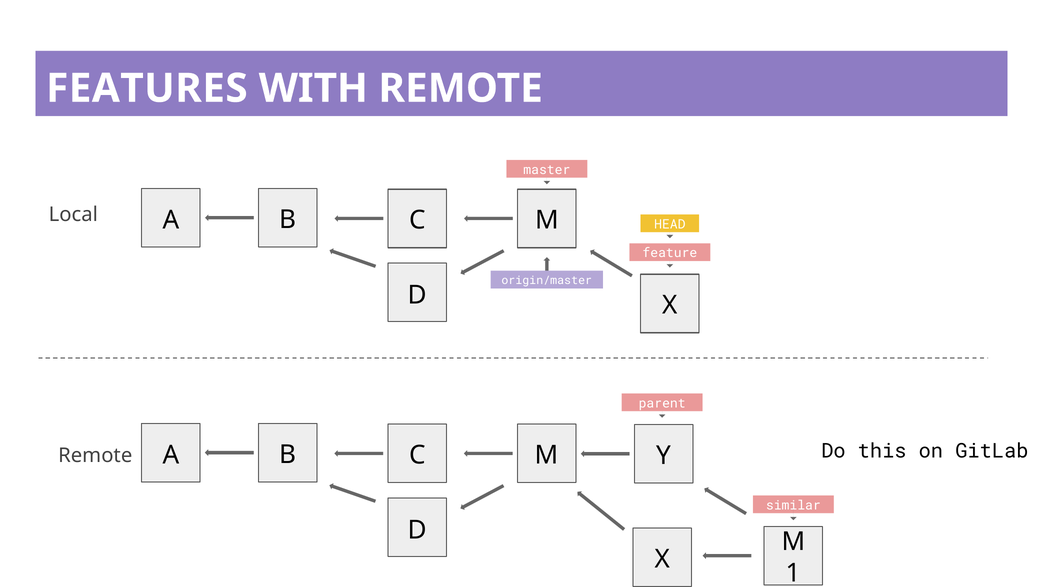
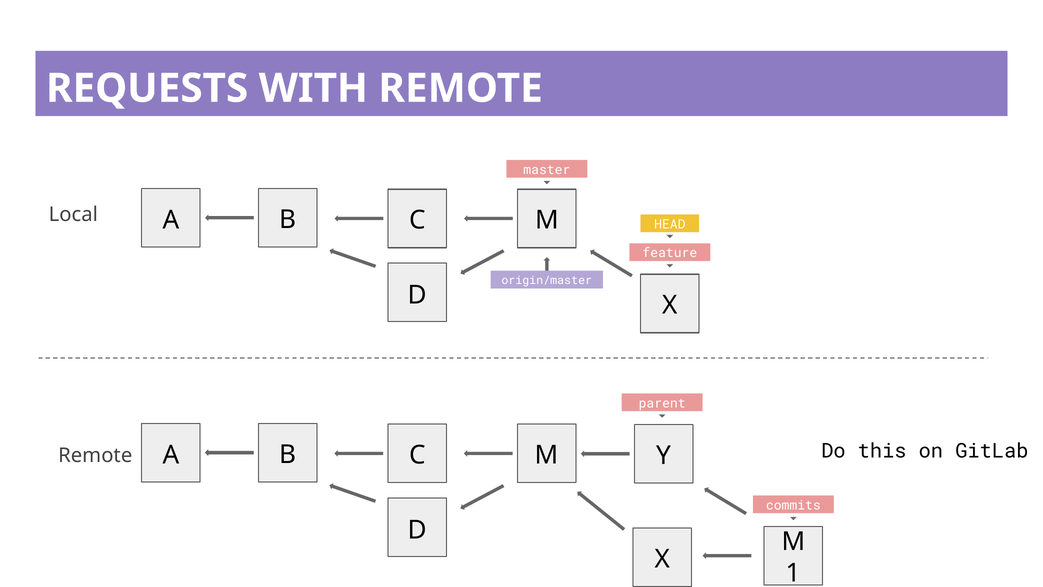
FEATURES: FEATURES -> REQUESTS (147, 88)
similar: similar -> commits (793, 505)
